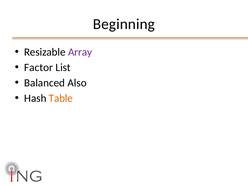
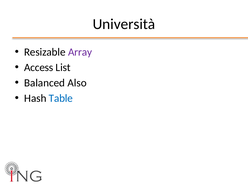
Beginning: Beginning -> Università (124, 24)
Factor: Factor -> Access (39, 67)
Table colour: orange -> blue (61, 98)
